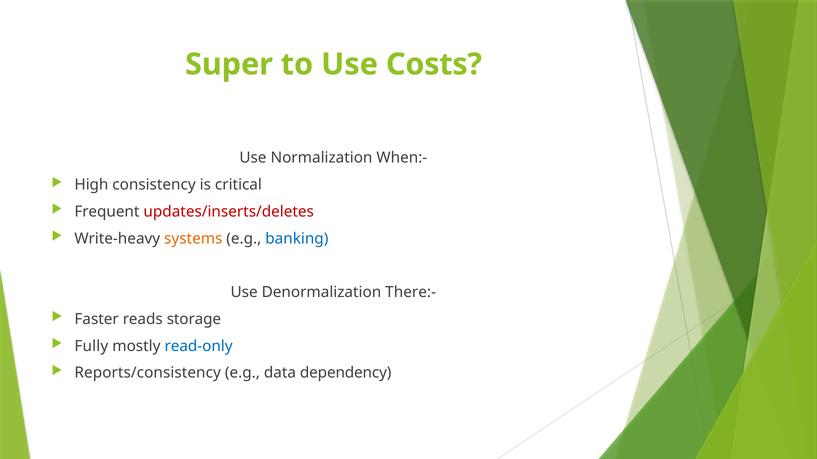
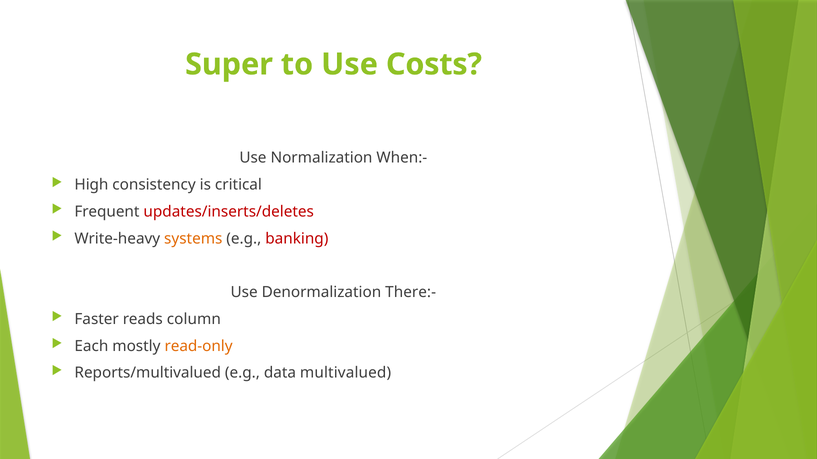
banking colour: blue -> red (297, 239)
storage: storage -> column (194, 320)
Fully: Fully -> Each (91, 346)
read-only colour: blue -> orange (199, 346)
Reports/consistency: Reports/consistency -> Reports/multivalued (148, 373)
dependency: dependency -> multivalued (346, 373)
